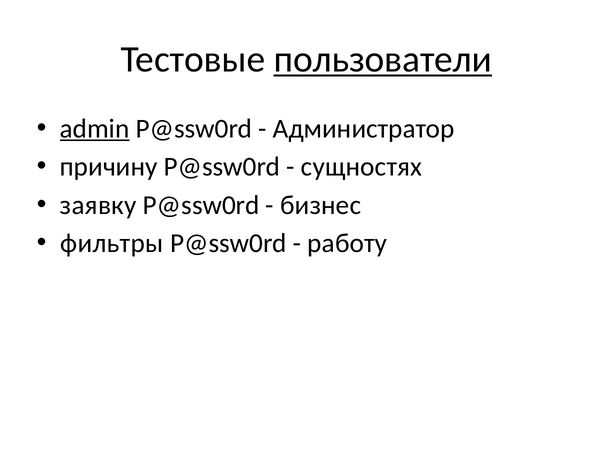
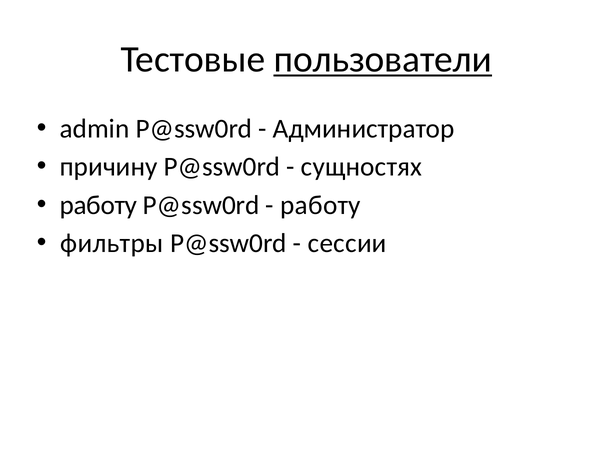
admin underline: present -> none (95, 129)
заявку: заявку -> работу (98, 205)
бизнес: бизнес -> работу (321, 205)
работу: работу -> сессии (347, 243)
